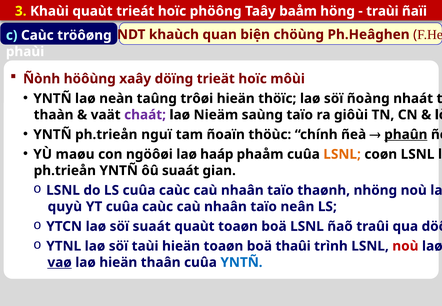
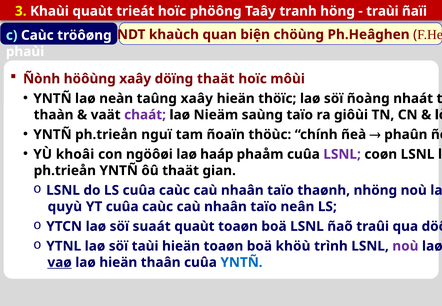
baåm: baåm -> tranh (298, 11)
döïng trieät: trieät -> thaät (216, 79)
taûng trôøi: trôøi -> xaây (197, 98)
phaûn underline: present -> none (406, 134)
maøu: maøu -> khoâi (75, 154)
LSNL colour: orange -> purple (342, 154)
ôû suaát: suaát -> thaät (181, 170)
thaûi: thaûi -> khöù (293, 246)
noù colour: red -> purple (405, 246)
